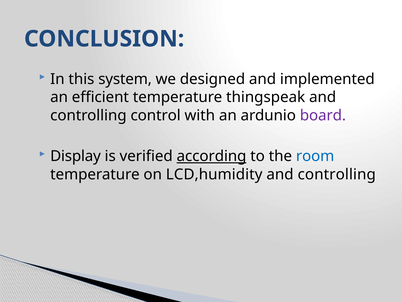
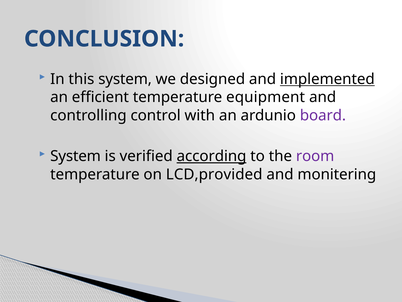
implemented underline: none -> present (327, 79)
thingspeak: thingspeak -> equipment (266, 97)
Display: Display -> System (76, 156)
room colour: blue -> purple (315, 156)
LCD,humidity: LCD,humidity -> LCD,provided (214, 174)
controlling: controlling -> monitering (337, 174)
